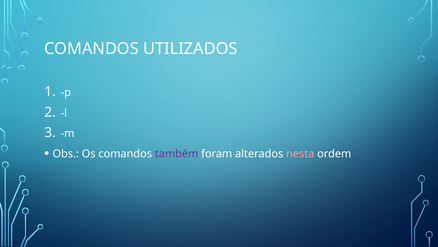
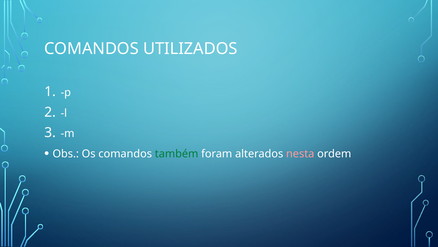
também colour: purple -> green (177, 153)
